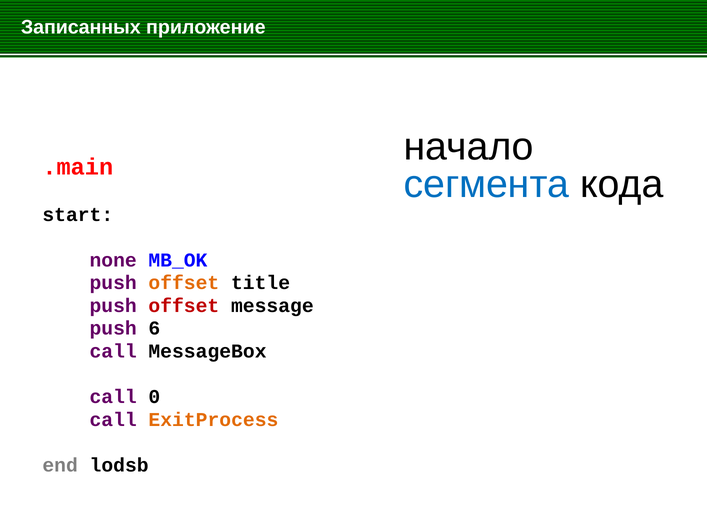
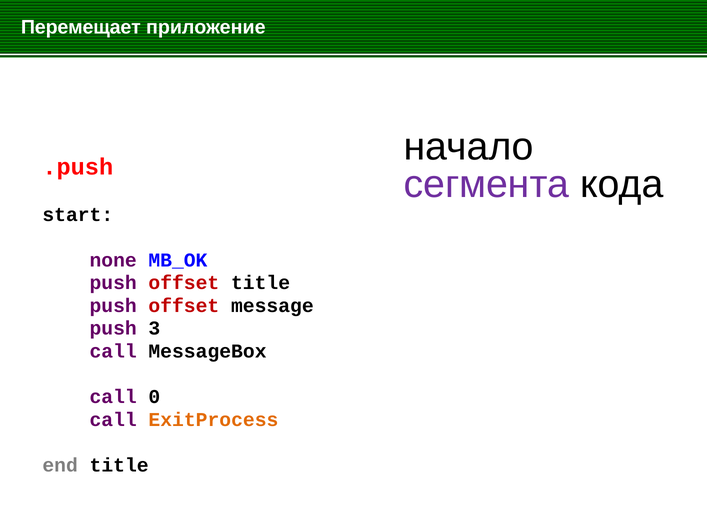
Записанных: Записанных -> Перемещает (81, 27)
.main: .main -> .push (78, 167)
сегмента colour: blue -> purple (487, 184)
offset colour: orange -> red (184, 283)
6: 6 -> 3 (154, 329)
end lodsb: lodsb -> title (119, 465)
